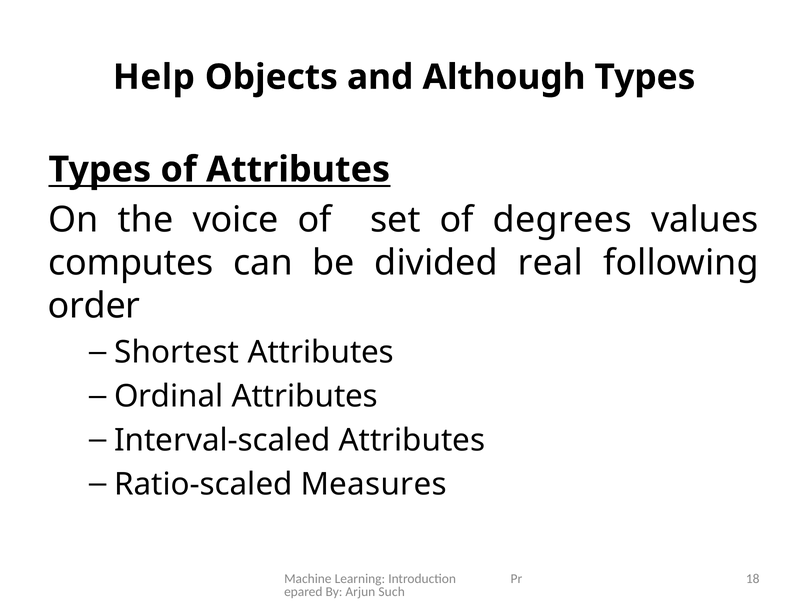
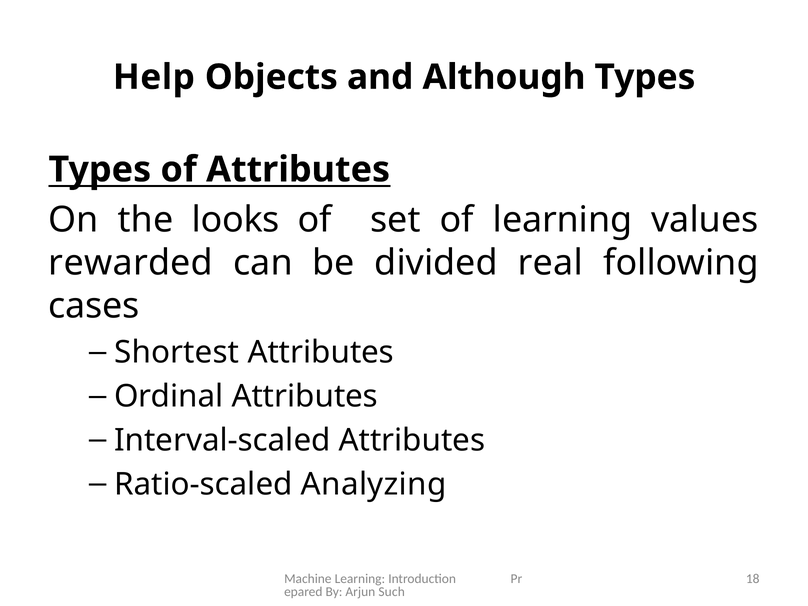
voice: voice -> looks (236, 220)
of degrees: degrees -> learning (563, 220)
computes: computes -> rewarded (131, 263)
order: order -> cases (94, 306)
Measures: Measures -> Analyzing (374, 484)
